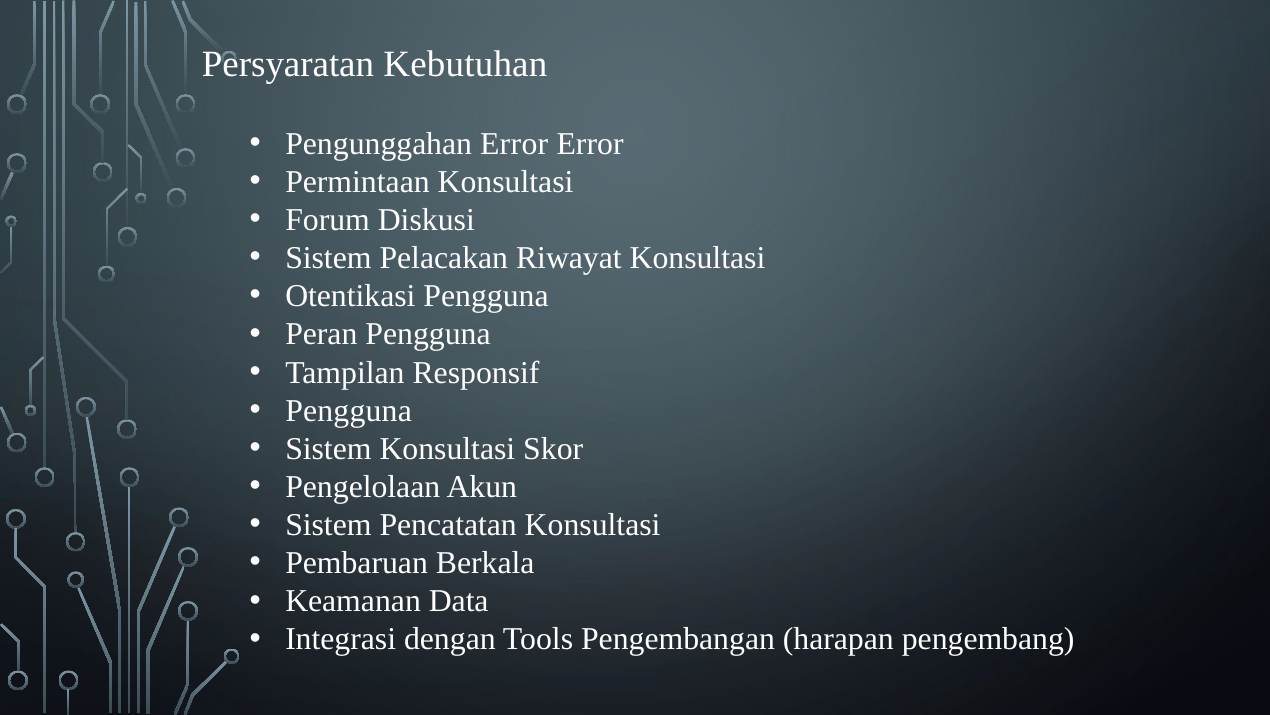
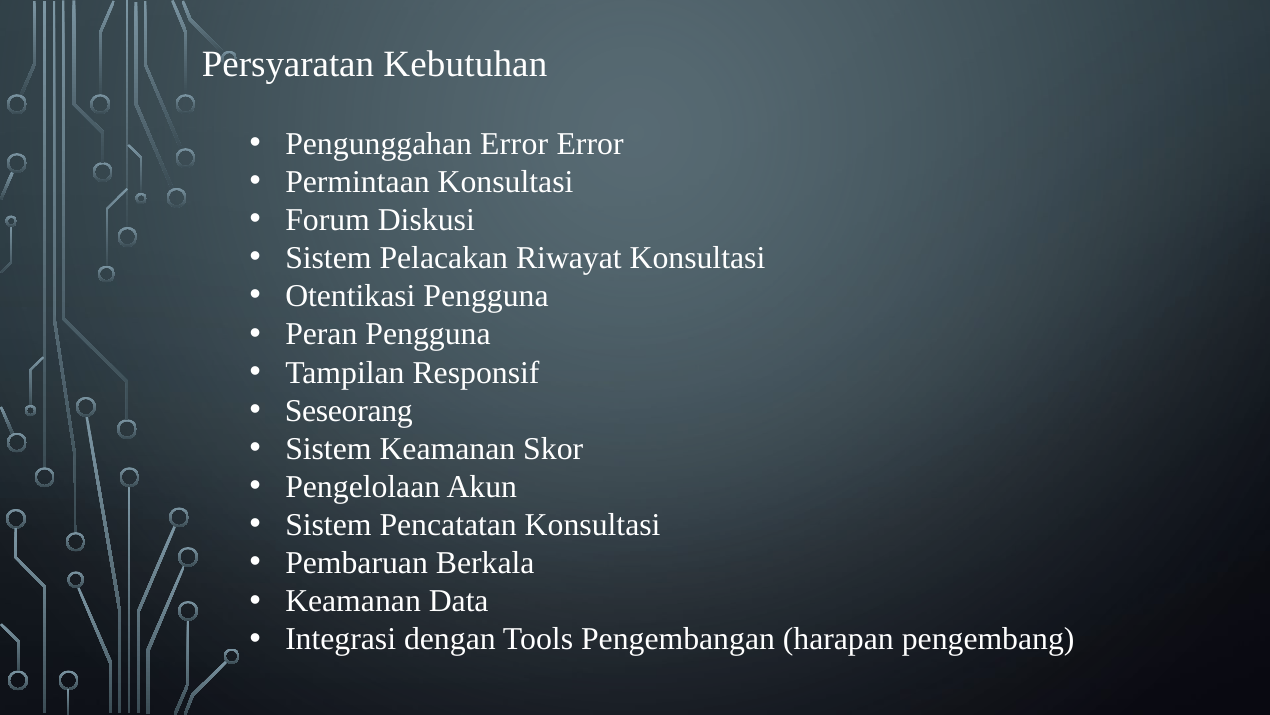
Pengguna: Pengguna -> Seseorang (349, 410)
Sistem Konsultasi: Konsultasi -> Keamanan (447, 448)
